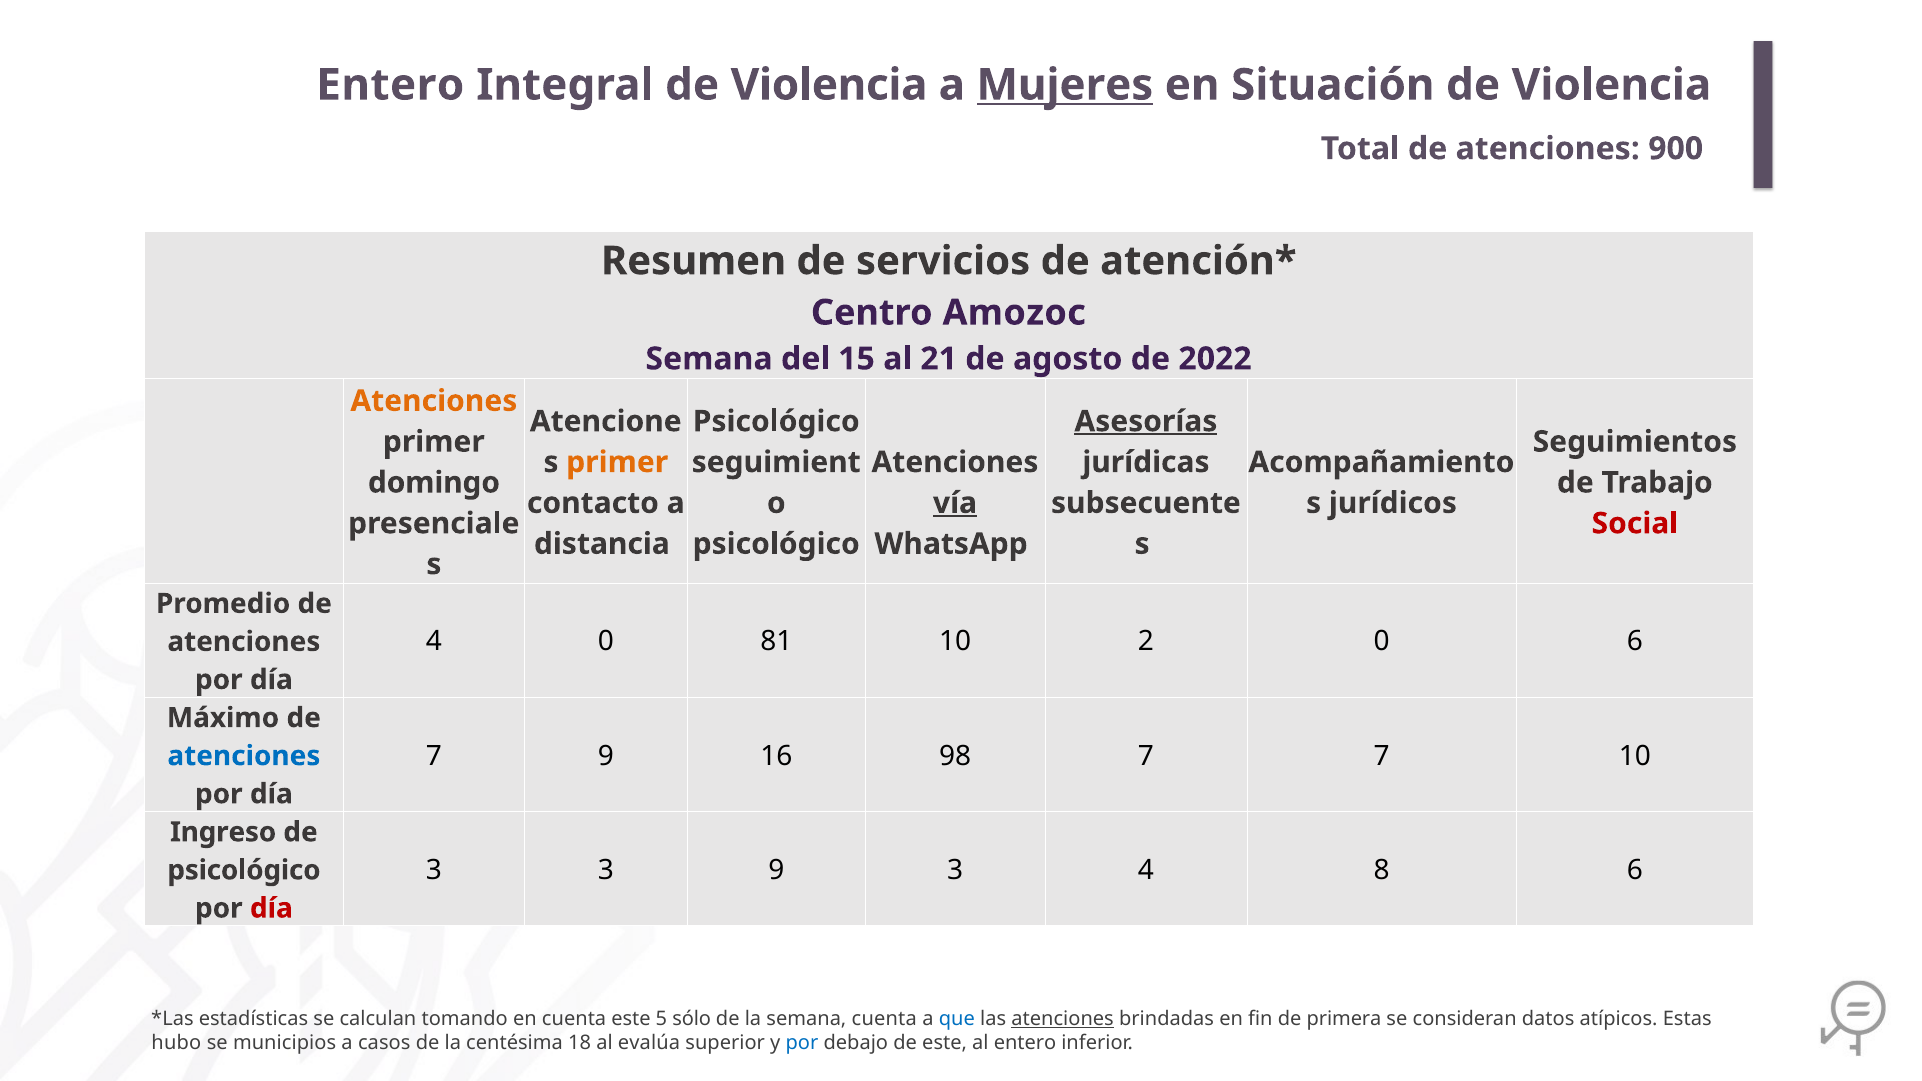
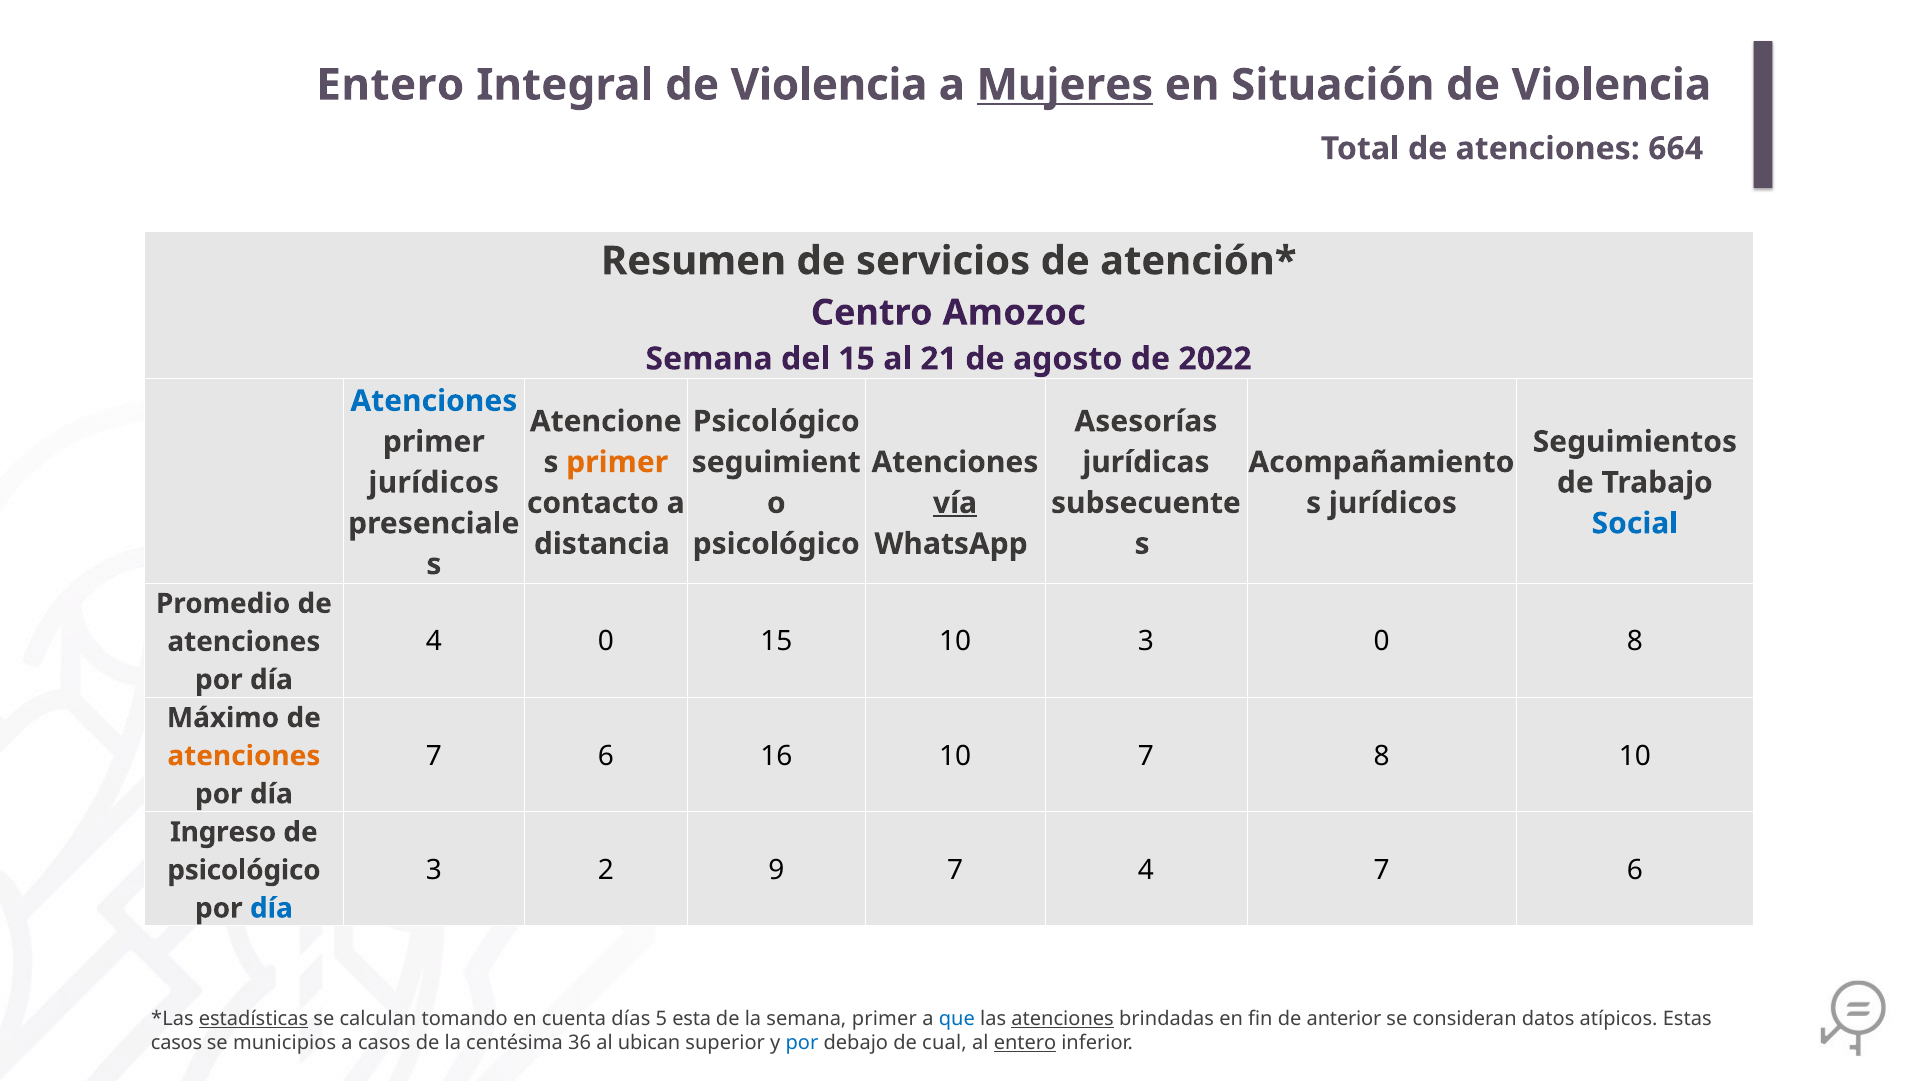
900: 900 -> 664 (1676, 149)
Atenciones colour: orange -> blue (434, 401)
Asesorías underline: present -> none (1146, 421)
domingo: domingo -> jurídicos (434, 483)
Social colour: red -> blue (1635, 524)
0 81: 81 -> 15 (776, 642)
10 2: 2 -> 3 (1146, 642)
0 6: 6 -> 8 (1635, 642)
9: 9 -> 6 (606, 756)
16 98: 98 -> 10 (955, 756)
7 7: 7 -> 8 (1382, 756)
atenciones colour: blue -> orange (244, 756)
3 3: 3 -> 2 (606, 871)
9 3: 3 -> 7 (955, 871)
4 8: 8 -> 7 (1382, 871)
día colour: red -> blue (271, 908)
estadísticas underline: none -> present (253, 1019)
cuenta este: este -> días (631, 1019)
sólo: sólo -> esta (692, 1019)
semana cuenta: cuenta -> primer (884, 1019)
primera: primera -> anterior (1344, 1019)
hubo: hubo -> casos (177, 1043)
18: 18 -> 36 (580, 1043)
evalúa: evalúa -> ubican (649, 1043)
de este: este -> cual (944, 1043)
entero underline: none -> present (1025, 1043)
